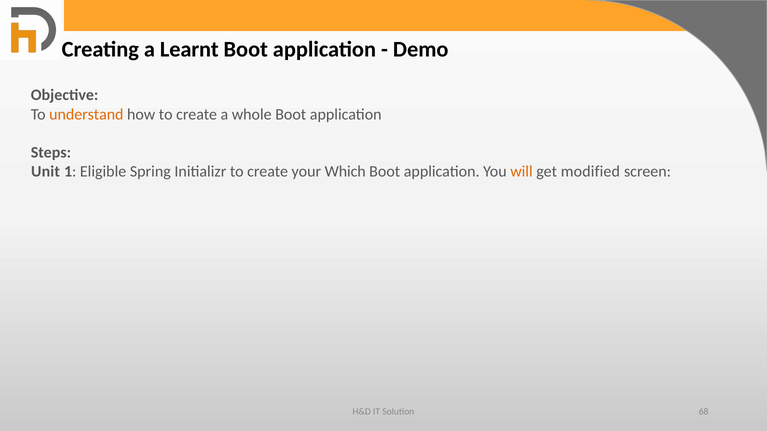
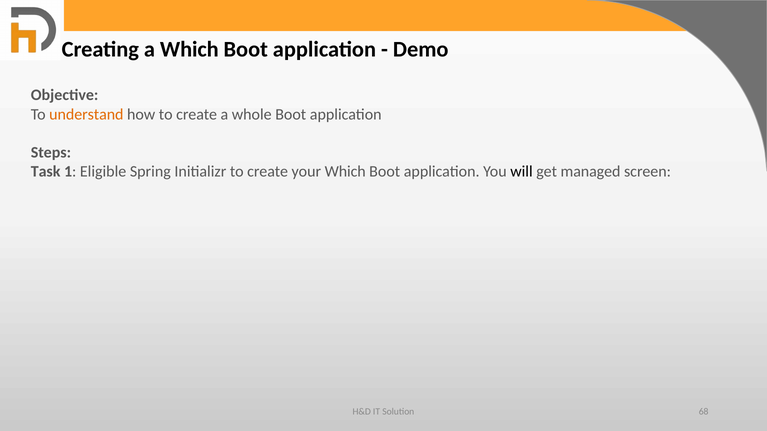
a Learnt: Learnt -> Which (189, 49)
Unit: Unit -> Task (46, 172)
will colour: orange -> black (521, 172)
modified: modified -> managed (590, 172)
